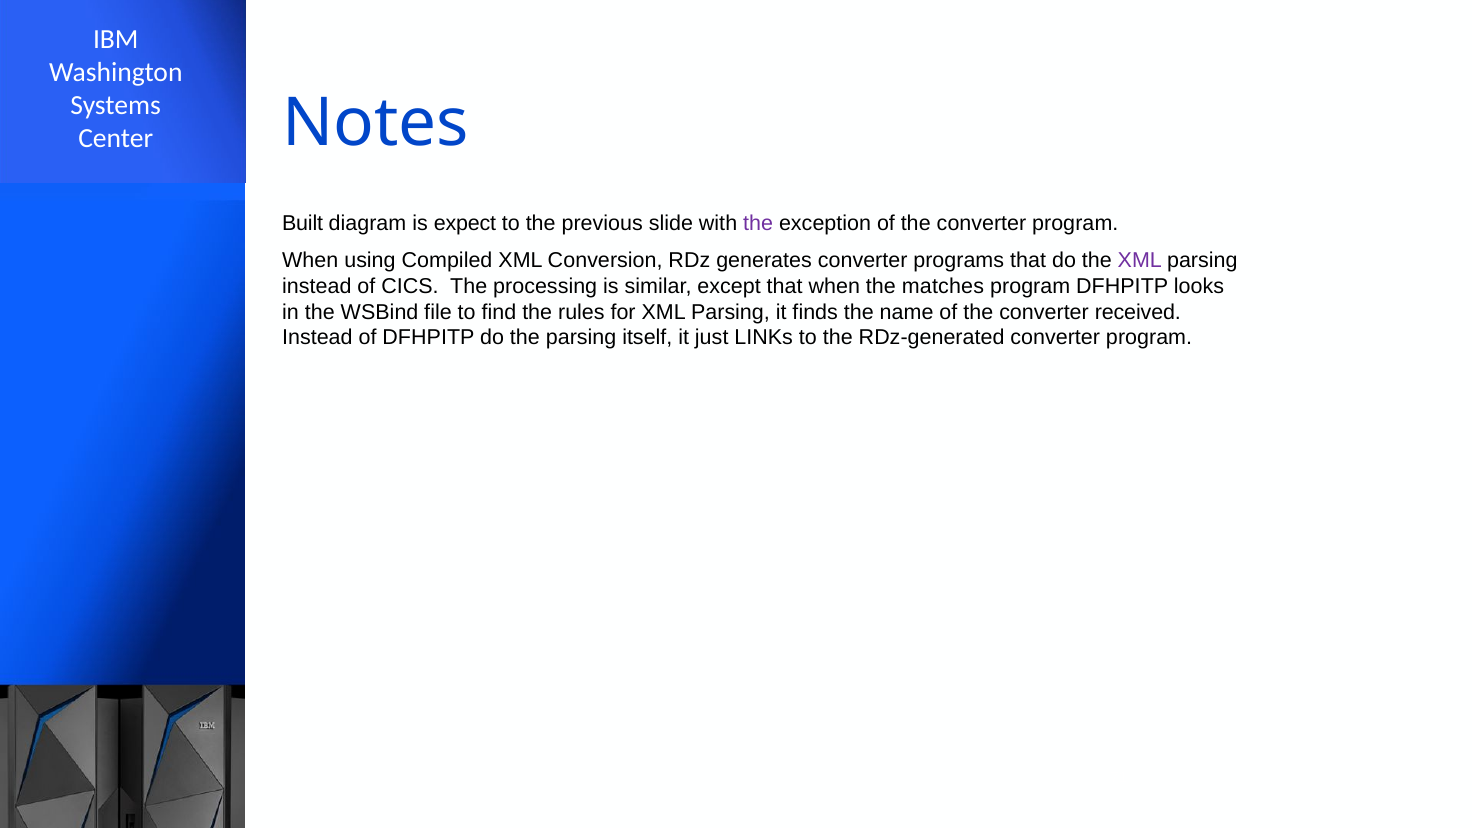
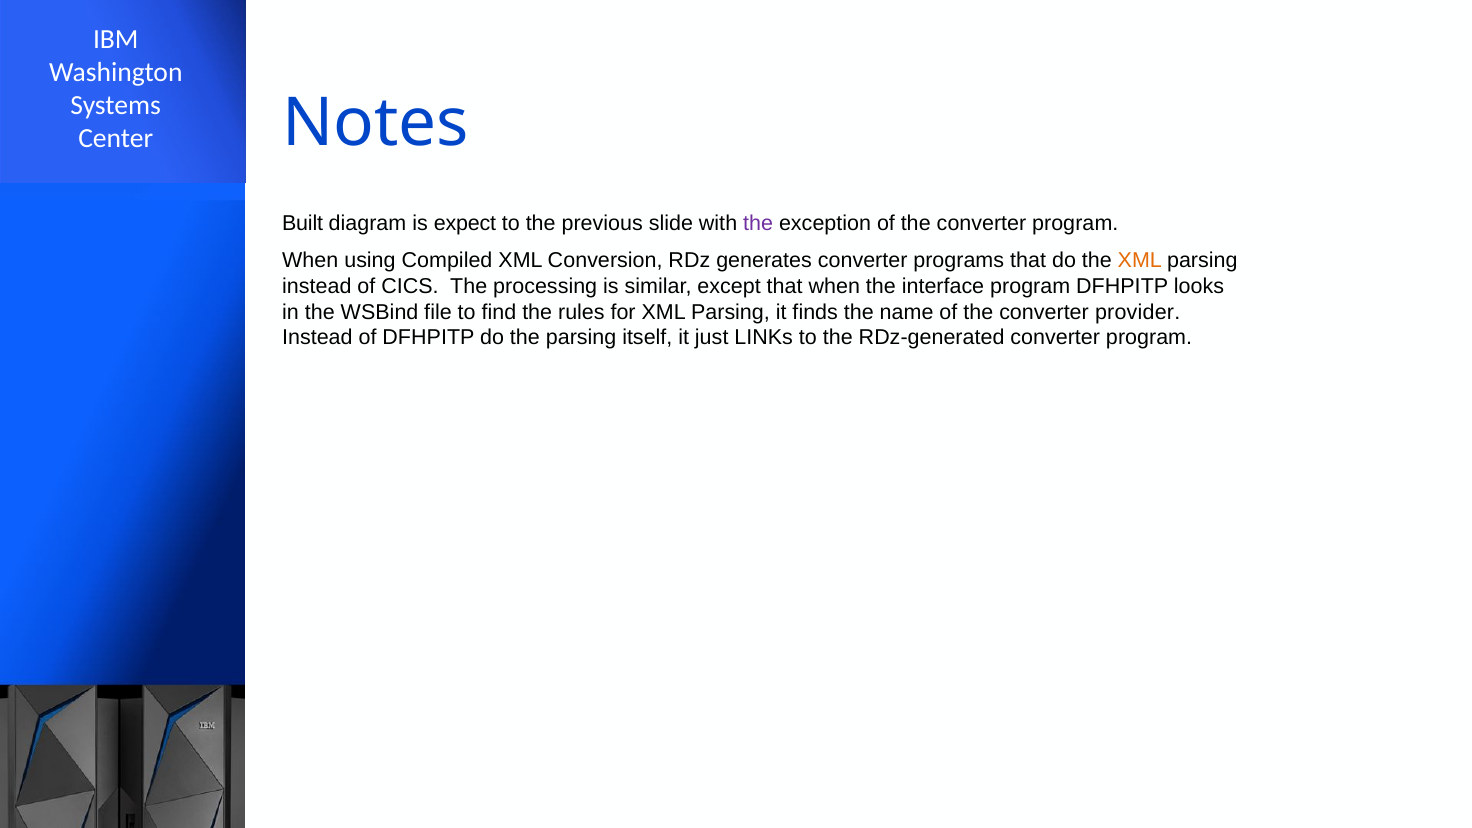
XML colour: purple -> orange (1140, 260)
matches: matches -> interface (943, 286)
received: received -> provider (1138, 312)
